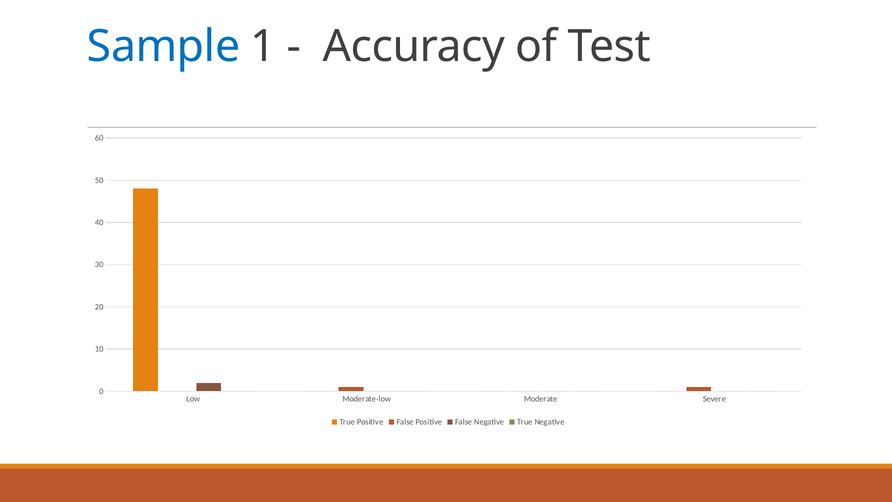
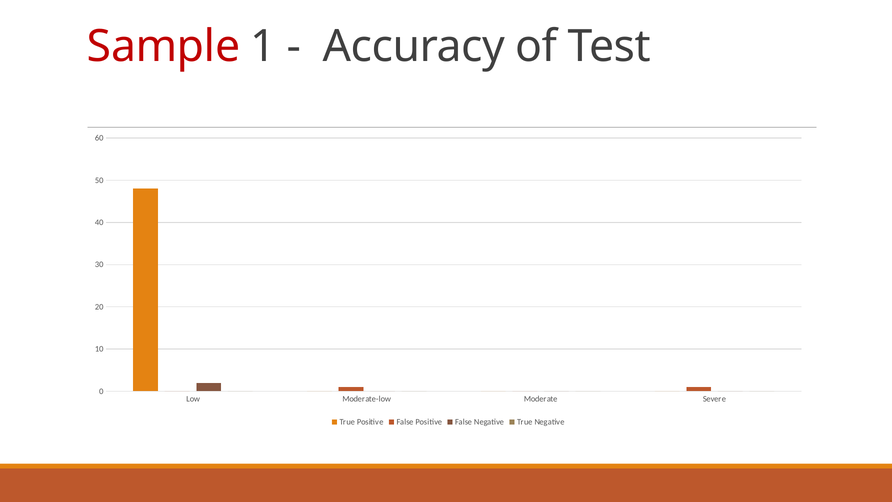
Sample colour: blue -> red (164, 46)
